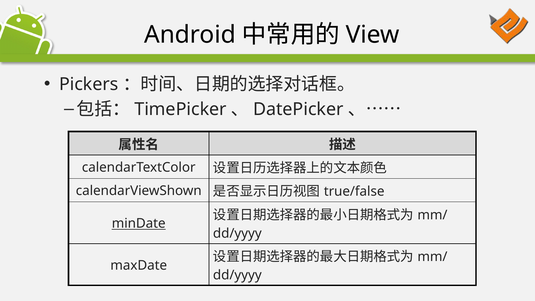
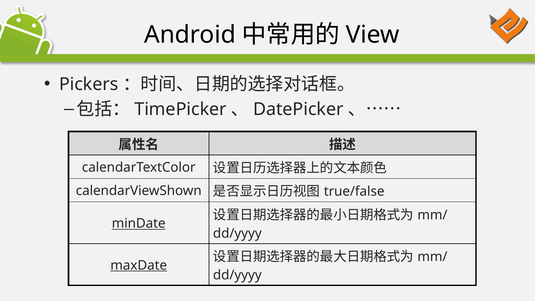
maxDate underline: none -> present (139, 265)
